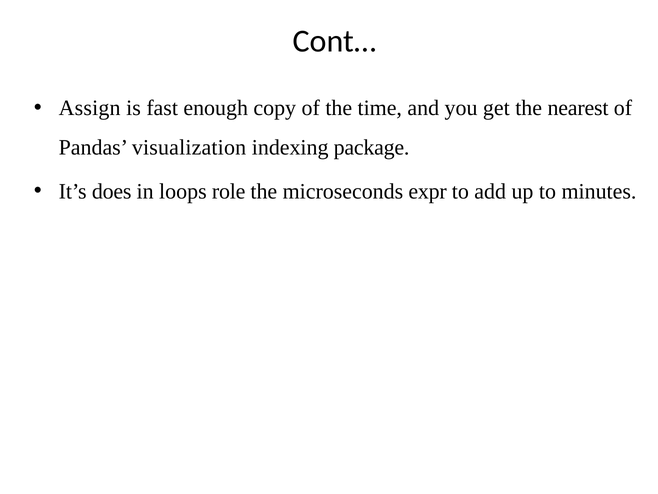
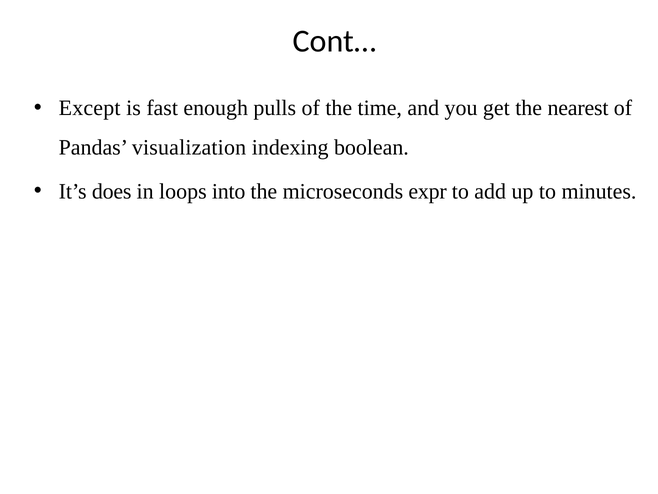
Assign: Assign -> Except (90, 108)
copy: copy -> pulls (275, 108)
package: package -> boolean (371, 147)
role: role -> into (229, 191)
